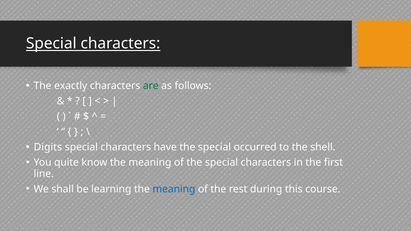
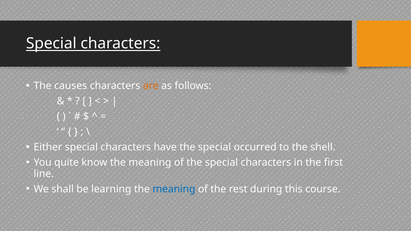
exactly: exactly -> causes (71, 86)
are colour: green -> orange (151, 86)
Digits: Digits -> Either (48, 147)
